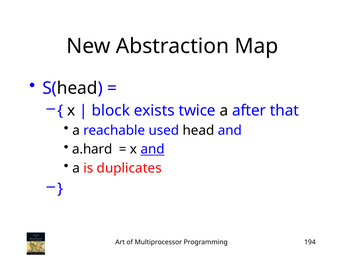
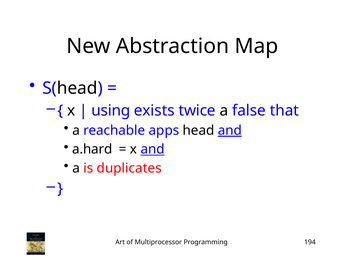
block: block -> using (111, 111)
after: after -> false (249, 111)
used: used -> apps (164, 130)
and underline: none -> present (230, 130)
